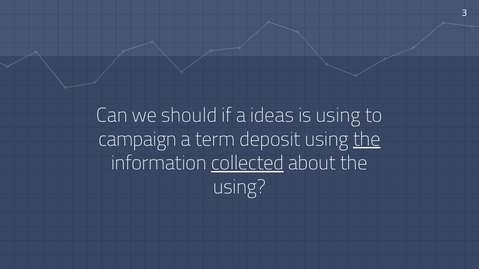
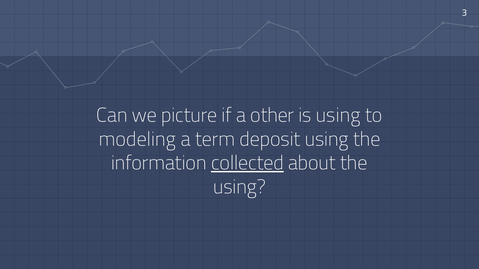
should: should -> picture (189, 115)
ideas: ideas -> other (272, 115)
campaign: campaign -> modeling (137, 139)
the underline: present -> none (367, 139)
